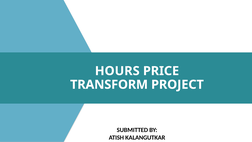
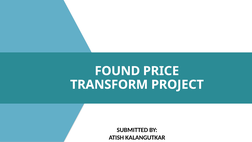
HOURS: HOURS -> FOUND (117, 71)
